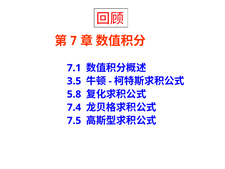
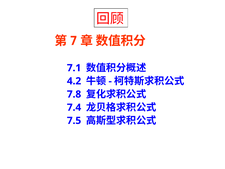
3.5: 3.5 -> 4.2 (74, 81)
5.8: 5.8 -> 7.8 (74, 94)
